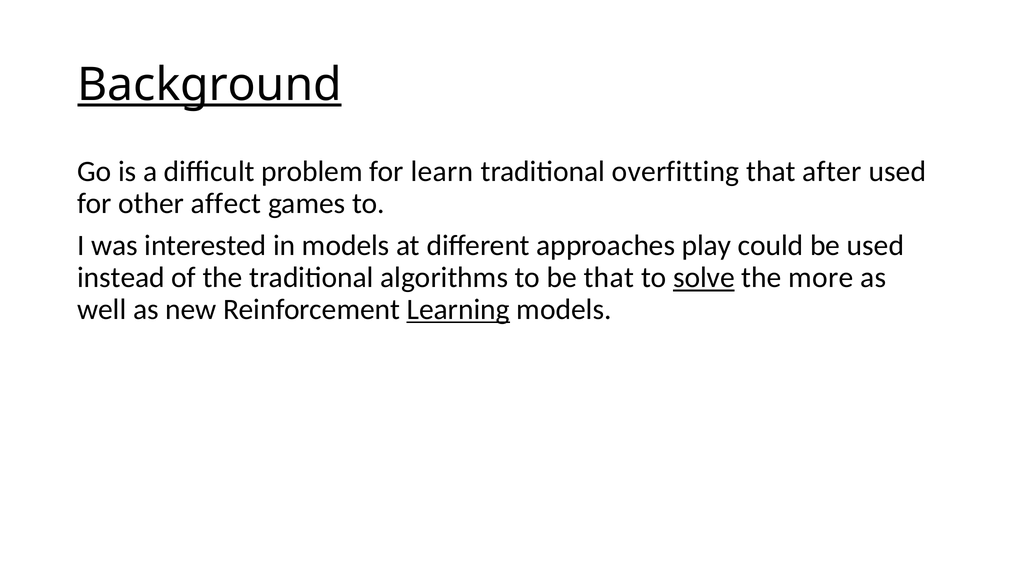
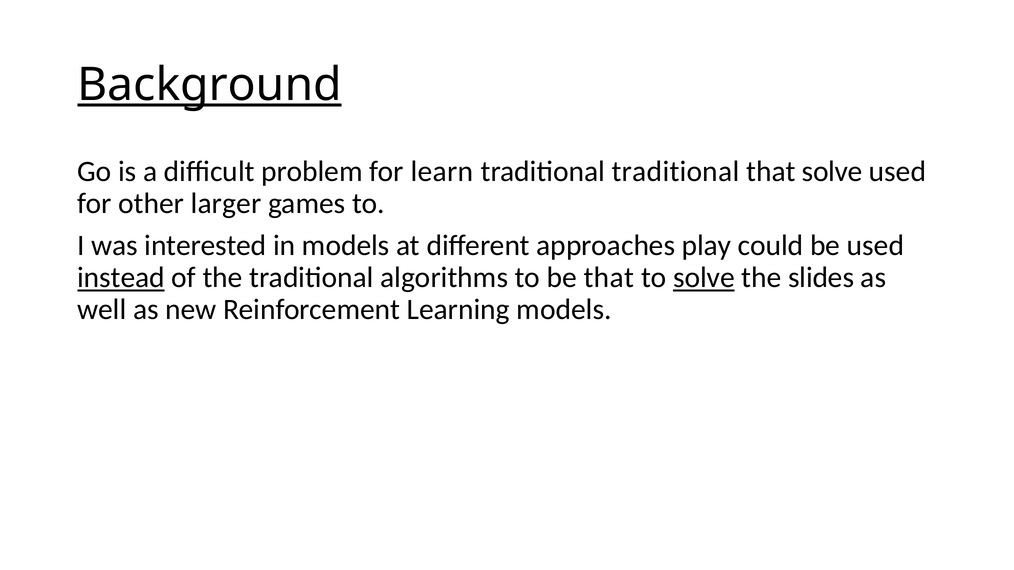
traditional overfitting: overfitting -> traditional (676, 171)
that after: after -> solve (832, 171)
affect: affect -> larger (226, 203)
instead underline: none -> present (121, 278)
more: more -> slides (821, 278)
Learning underline: present -> none (458, 310)
